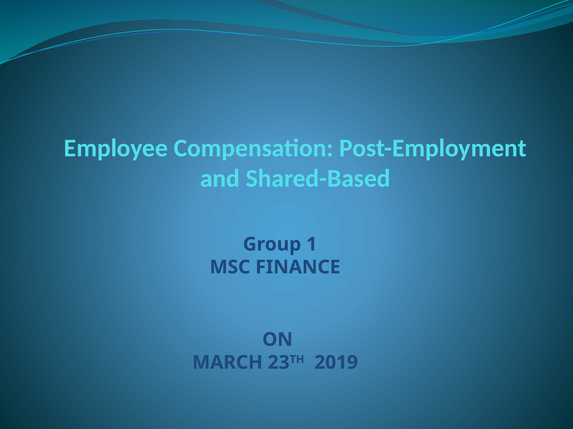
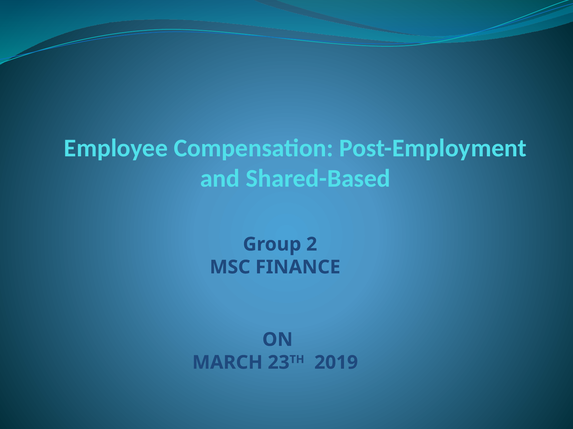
1: 1 -> 2 (312, 245)
